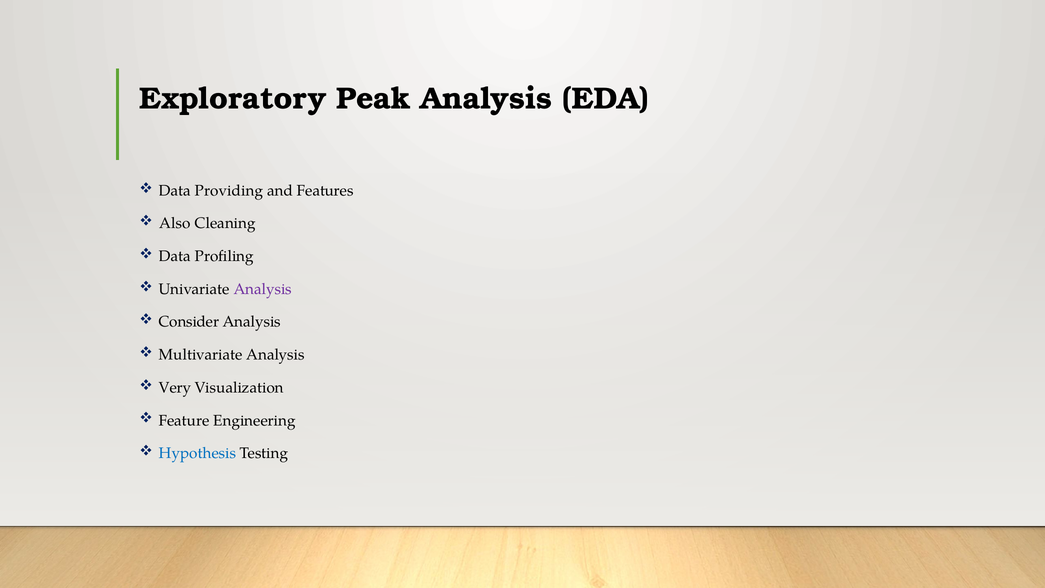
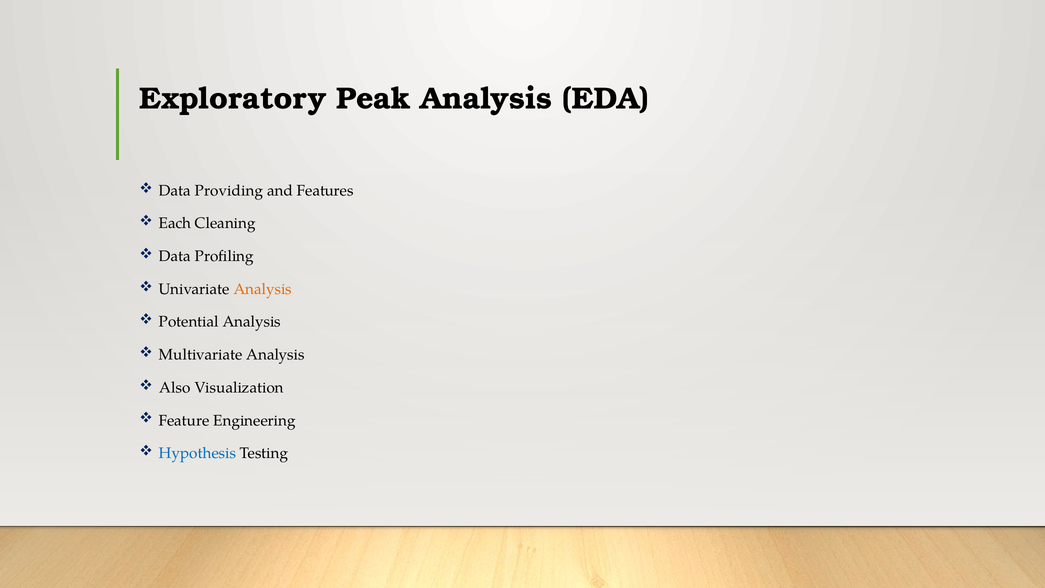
Also: Also -> Each (175, 223)
Analysis colour: purple -> orange (263, 289)
Consider: Consider -> Potential (189, 322)
Very: Very -> Also (175, 388)
